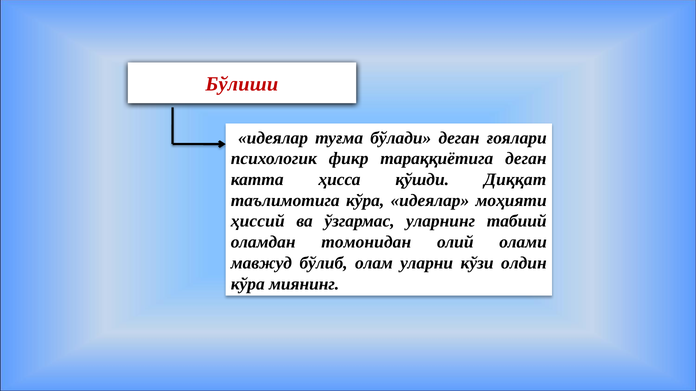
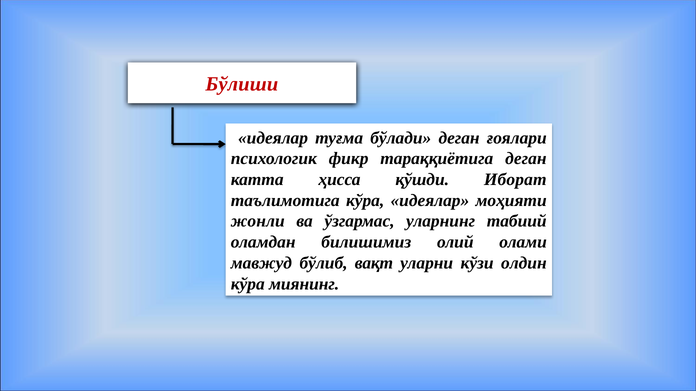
Диққат: Диққат -> Иборат (515, 180)
ҳиссий: ҳиссий -> жонли (258, 221)
томонидан: томонидан -> билишимиз (366, 242)
олам: олам -> вақт (374, 263)
